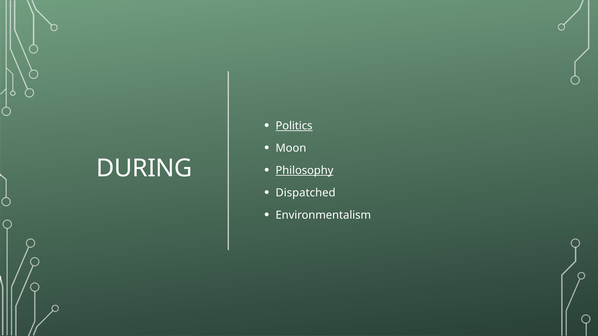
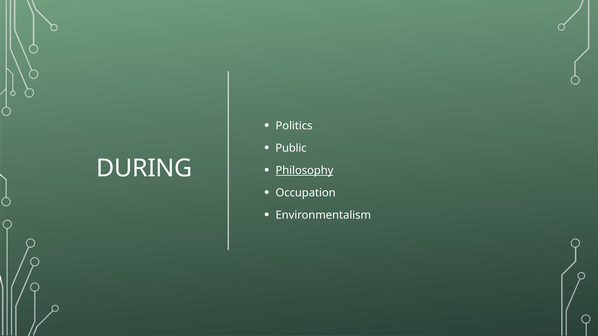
Politics underline: present -> none (294, 126)
Moon: Moon -> Public (291, 148)
Dispatched: Dispatched -> Occupation (306, 193)
